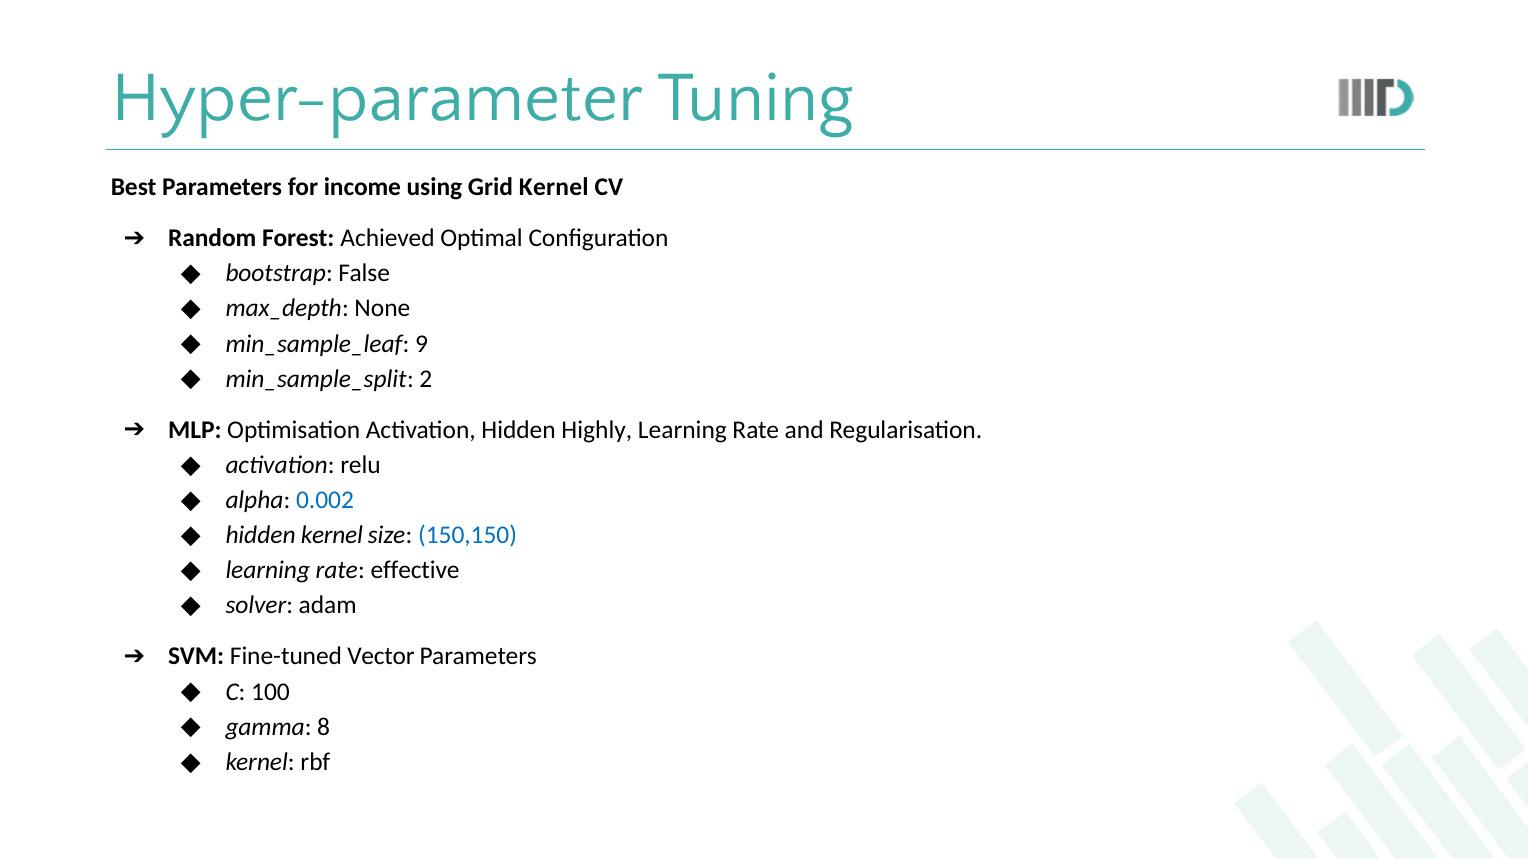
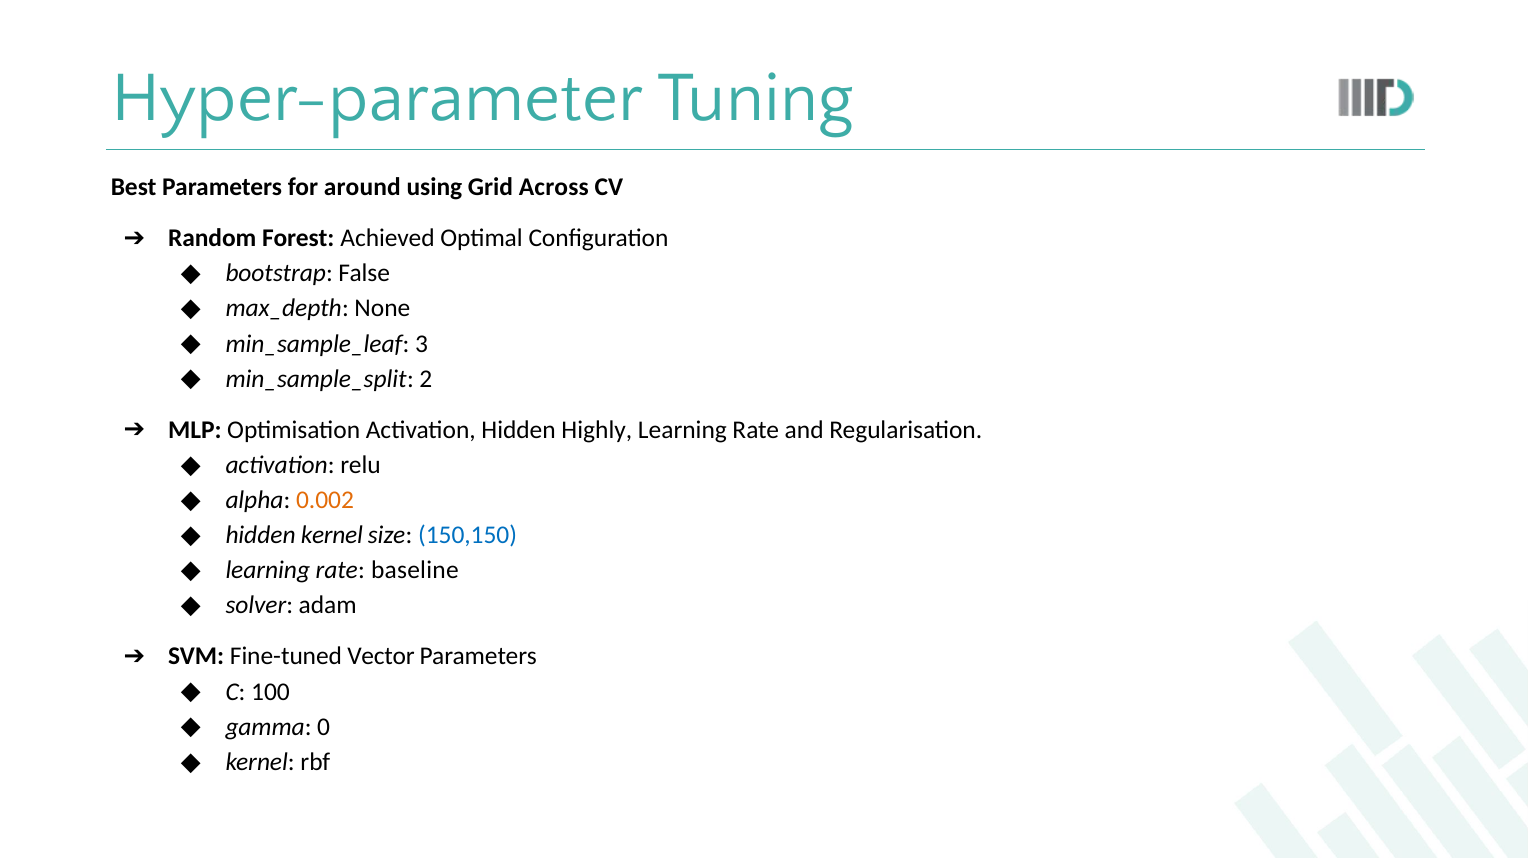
income: income -> around (362, 187)
Grid Kernel: Kernel -> Across (554, 187)
9: 9 -> 3 (422, 344)
0.002 colour: blue -> orange (325, 500)
effective: effective -> baseline (415, 570)
8: 8 -> 0 (324, 727)
